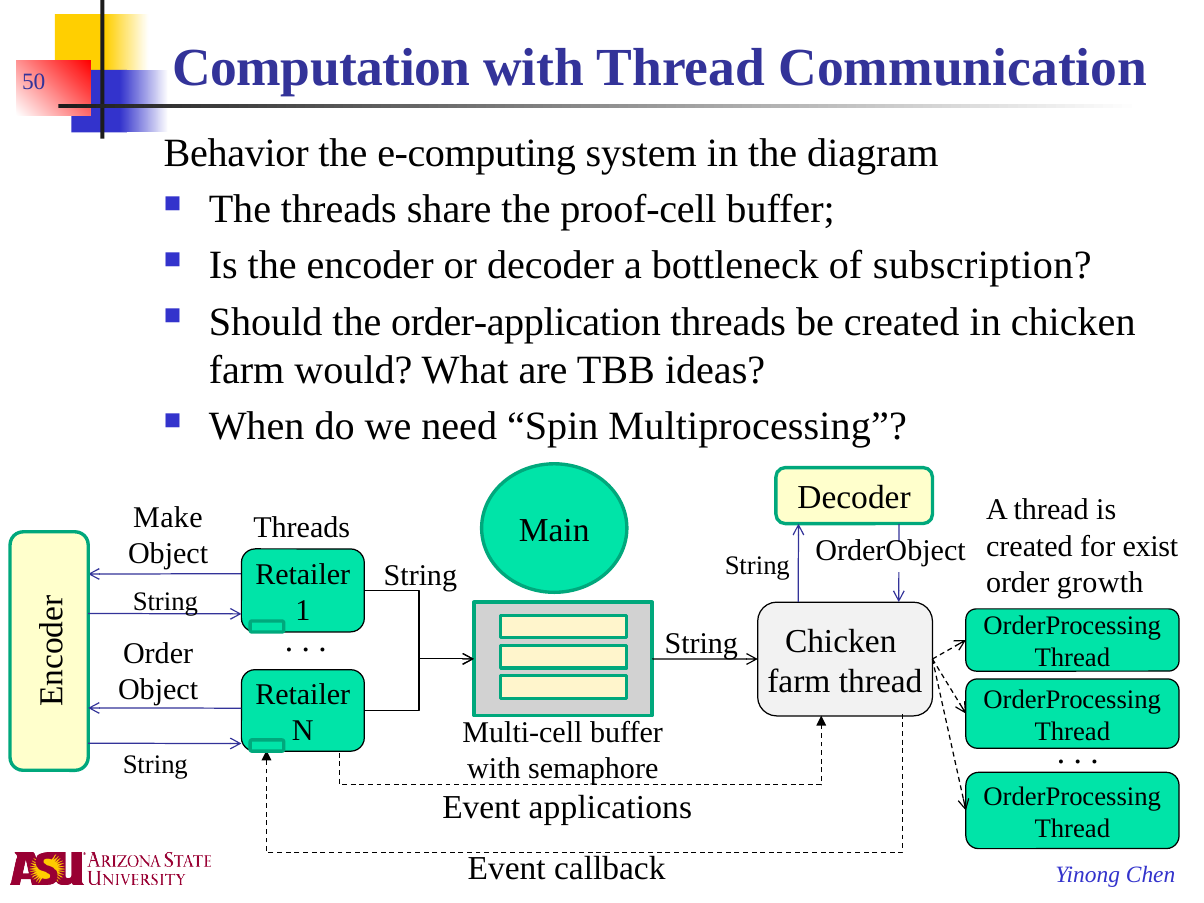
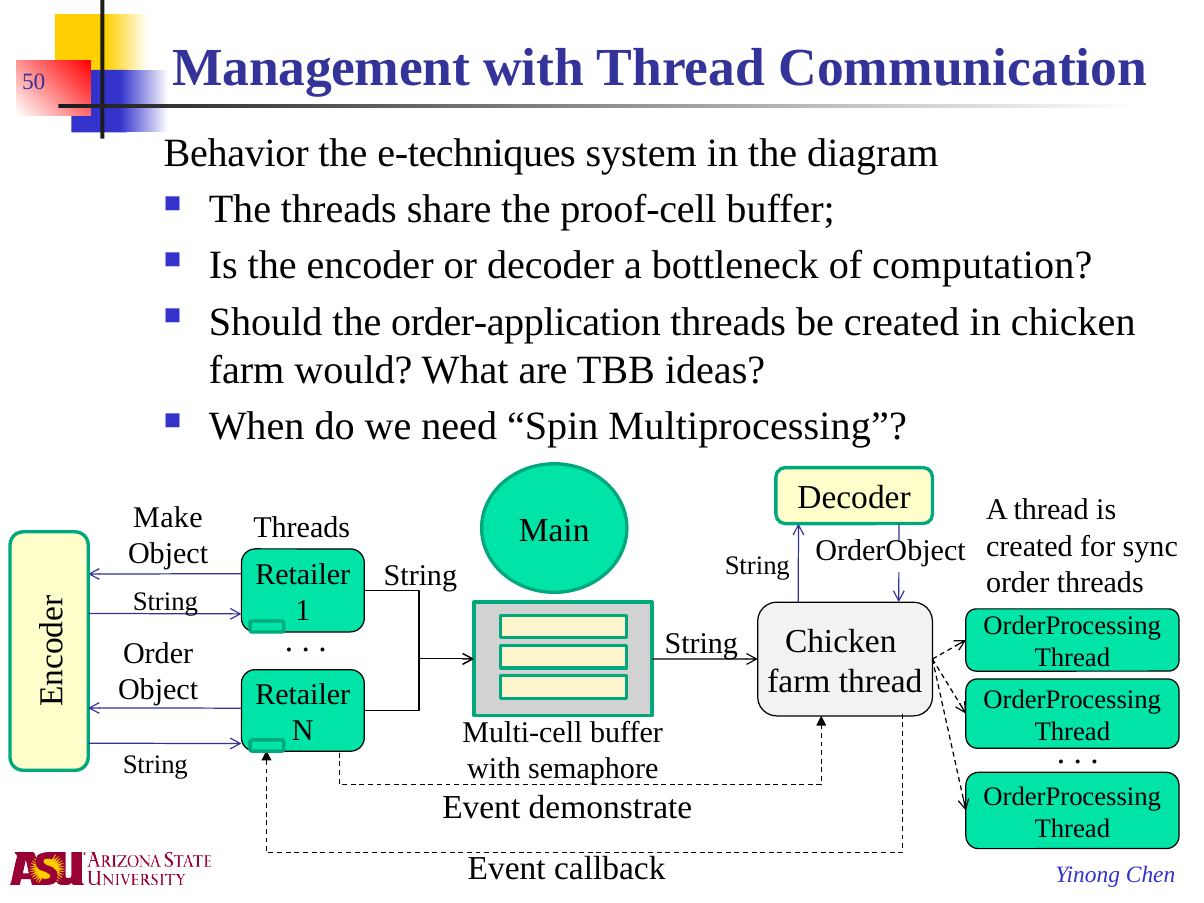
Computation: Computation -> Management (321, 68)
e-computing: e-computing -> e-techniques (477, 153)
subscription: subscription -> computation (982, 266)
exist: exist -> sync (1150, 546)
order growth: growth -> threads (1100, 582)
applications: applications -> demonstrate (610, 807)
